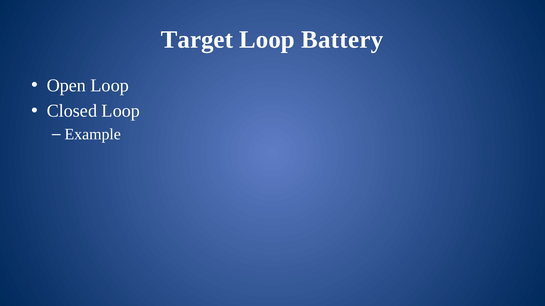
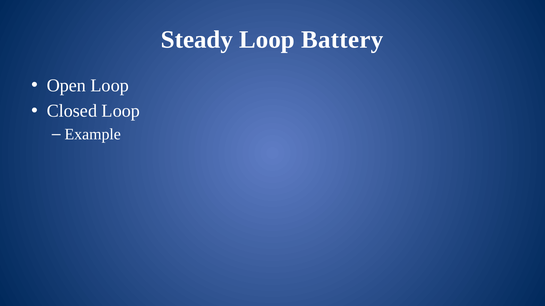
Target: Target -> Steady (197, 40)
